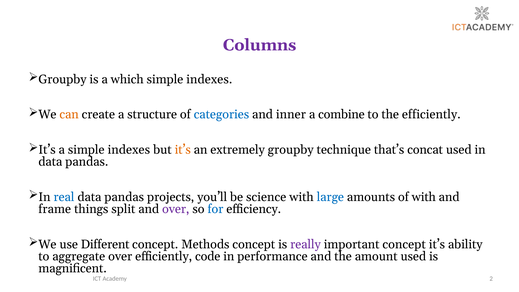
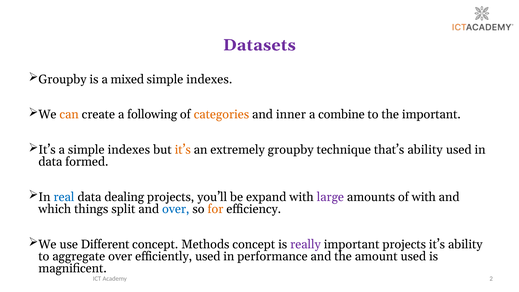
Columns: Columns -> Datasets (259, 45)
which: which -> mixed (127, 79)
structure: structure -> following (152, 114)
categories colour: blue -> orange (221, 114)
the efficiently: efficiently -> important (431, 114)
that’s concat: concat -> ability (425, 150)
pandas: pandas -> formed (87, 162)
pandas: pandas -> dealing (124, 197)
science: science -> expand (266, 197)
large colour: blue -> purple (330, 197)
frame: frame -> which (55, 209)
over colour: purple -> blue (176, 209)
for colour: blue -> orange (215, 209)
important concept: concept -> projects (404, 244)
efficiently code: code -> used (208, 256)
